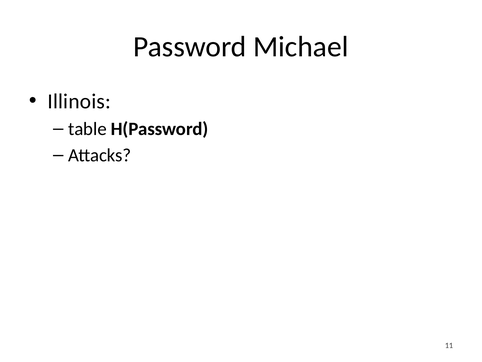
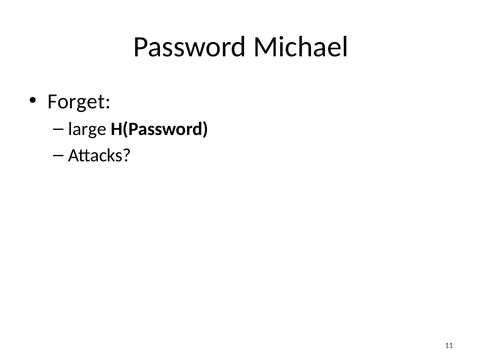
Illinois: Illinois -> Forget (79, 101)
table: table -> large (87, 129)
